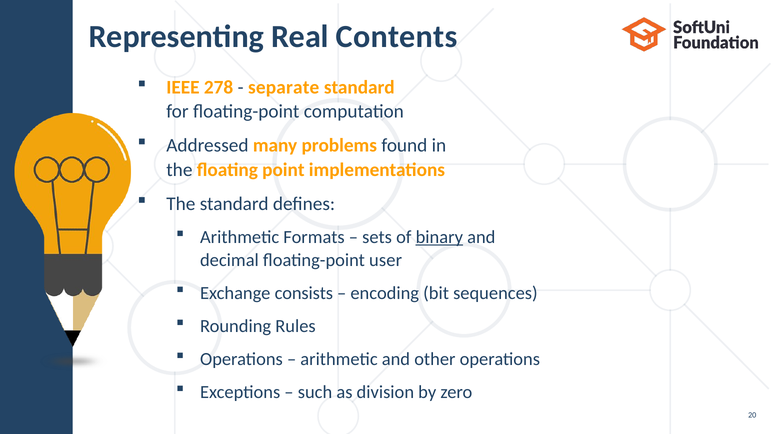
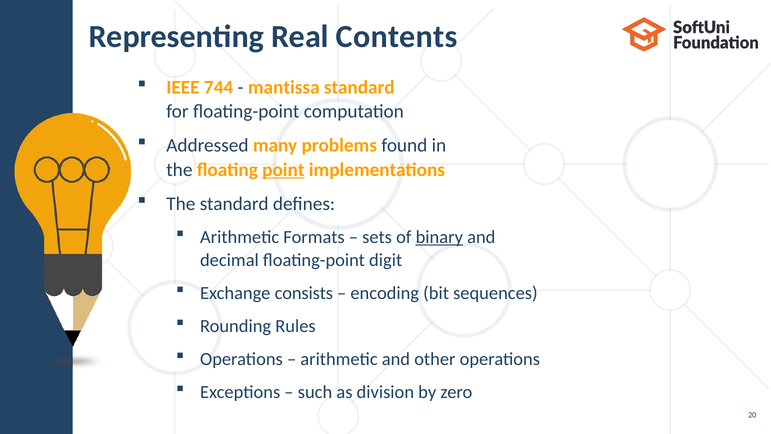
278: 278 -> 744 (219, 87)
separate: separate -> mantissa (284, 87)
point underline: none -> present (283, 170)
user: user -> digit (386, 260)
